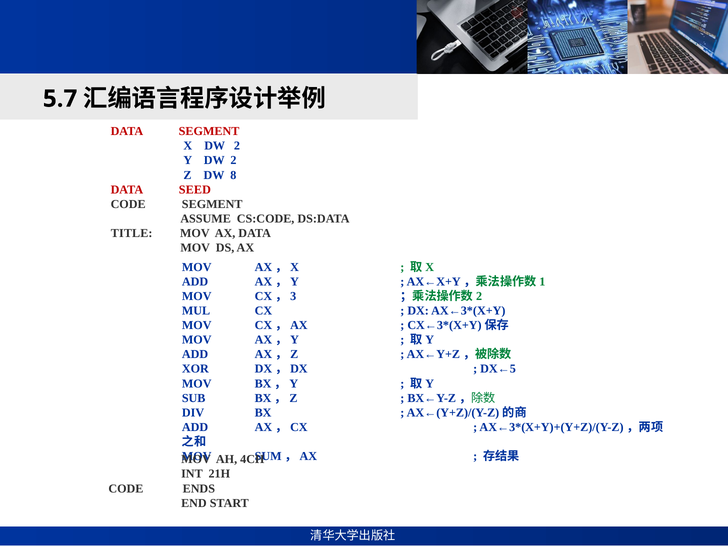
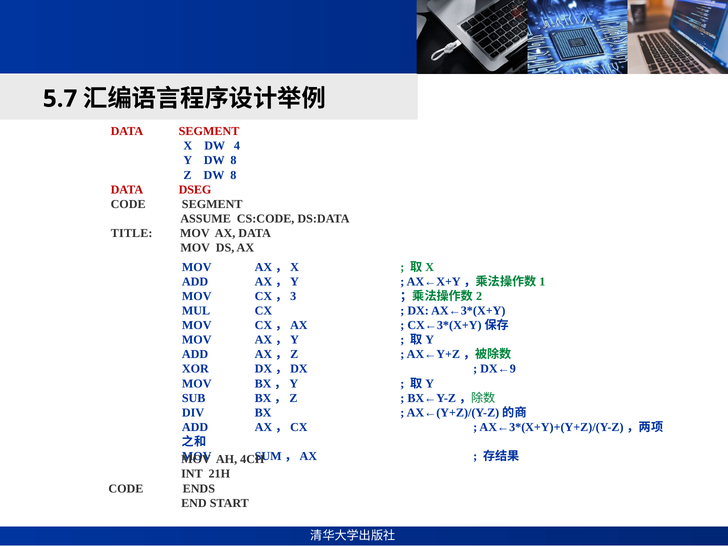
X DW 2: 2 -> 4 (237, 146)
Y DW 2: 2 -> 8 (233, 160)
SEED: SEED -> DSEG (195, 190)
DX←5: DX←5 -> DX←9 (498, 369)
